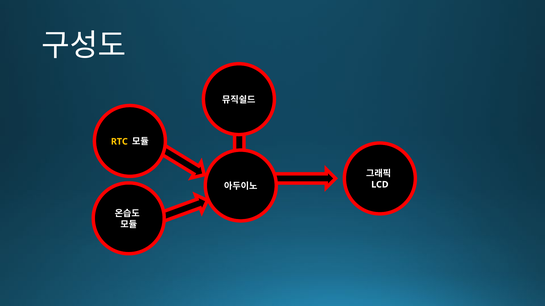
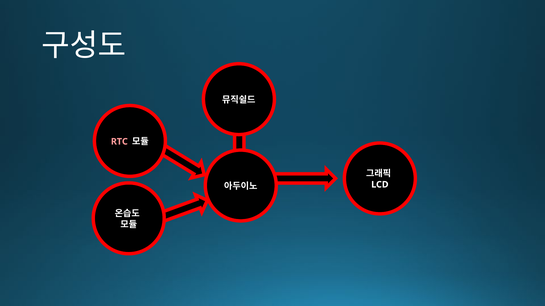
RTC colour: yellow -> pink (119, 142)
